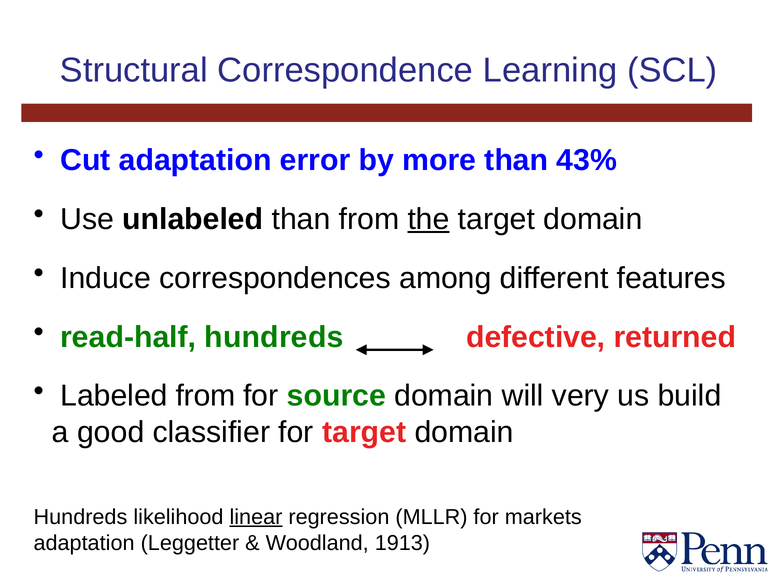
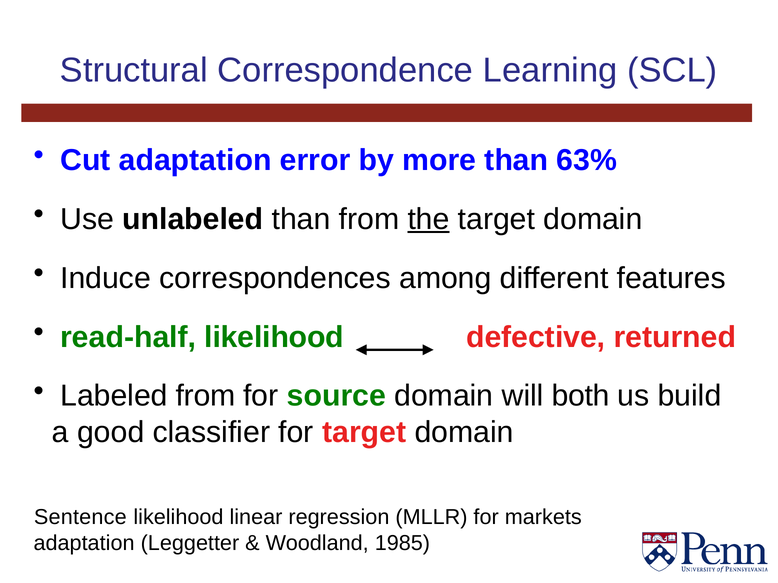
43%: 43% -> 63% (587, 160)
read-half hundreds: hundreds -> likelihood (274, 337)
very: very -> both (581, 396)
Hundreds: Hundreds -> Sentence (80, 517)
linear underline: present -> none (256, 517)
1913: 1913 -> 1985 (402, 543)
